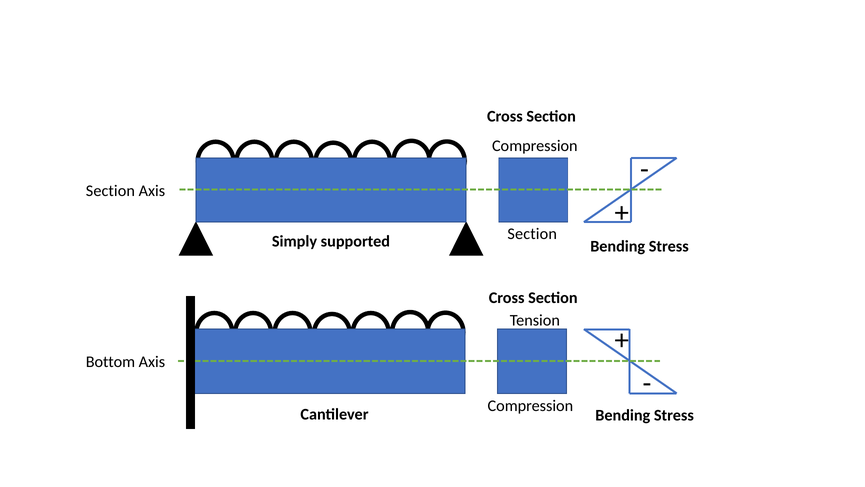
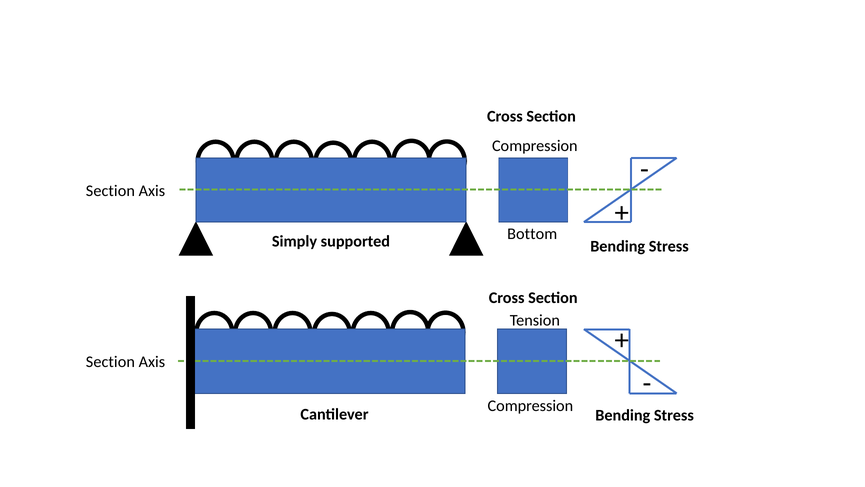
Section: Section -> Bottom (532, 234)
Bottom: Bottom -> Section (110, 362)
